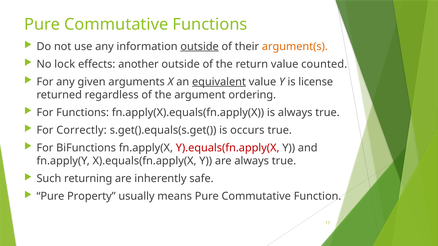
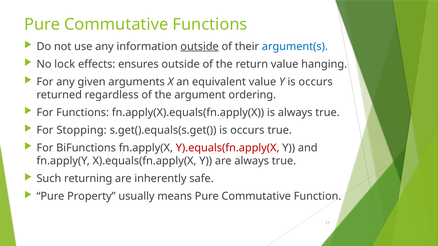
argument(s colour: orange -> blue (295, 46)
another: another -> ensures (138, 64)
counted: counted -> hanging (324, 64)
equivalent underline: present -> none (219, 82)
Y is license: license -> occurs (316, 82)
Correctly: Correctly -> Stopping (82, 130)
